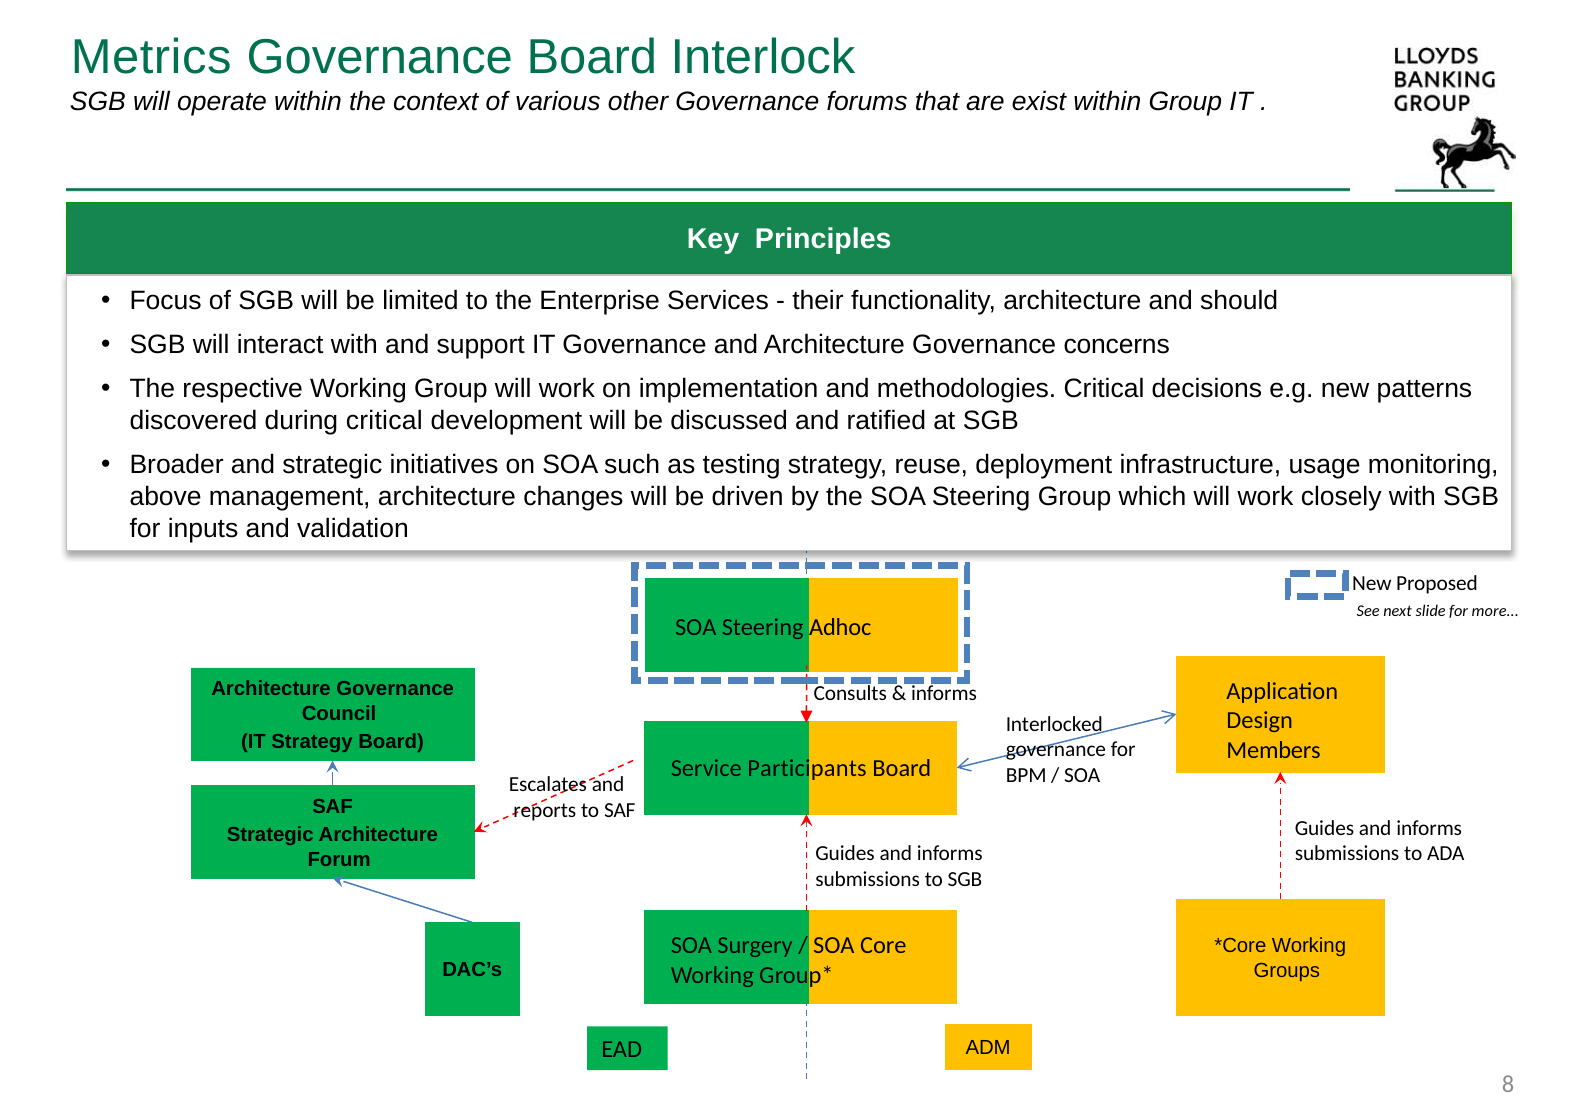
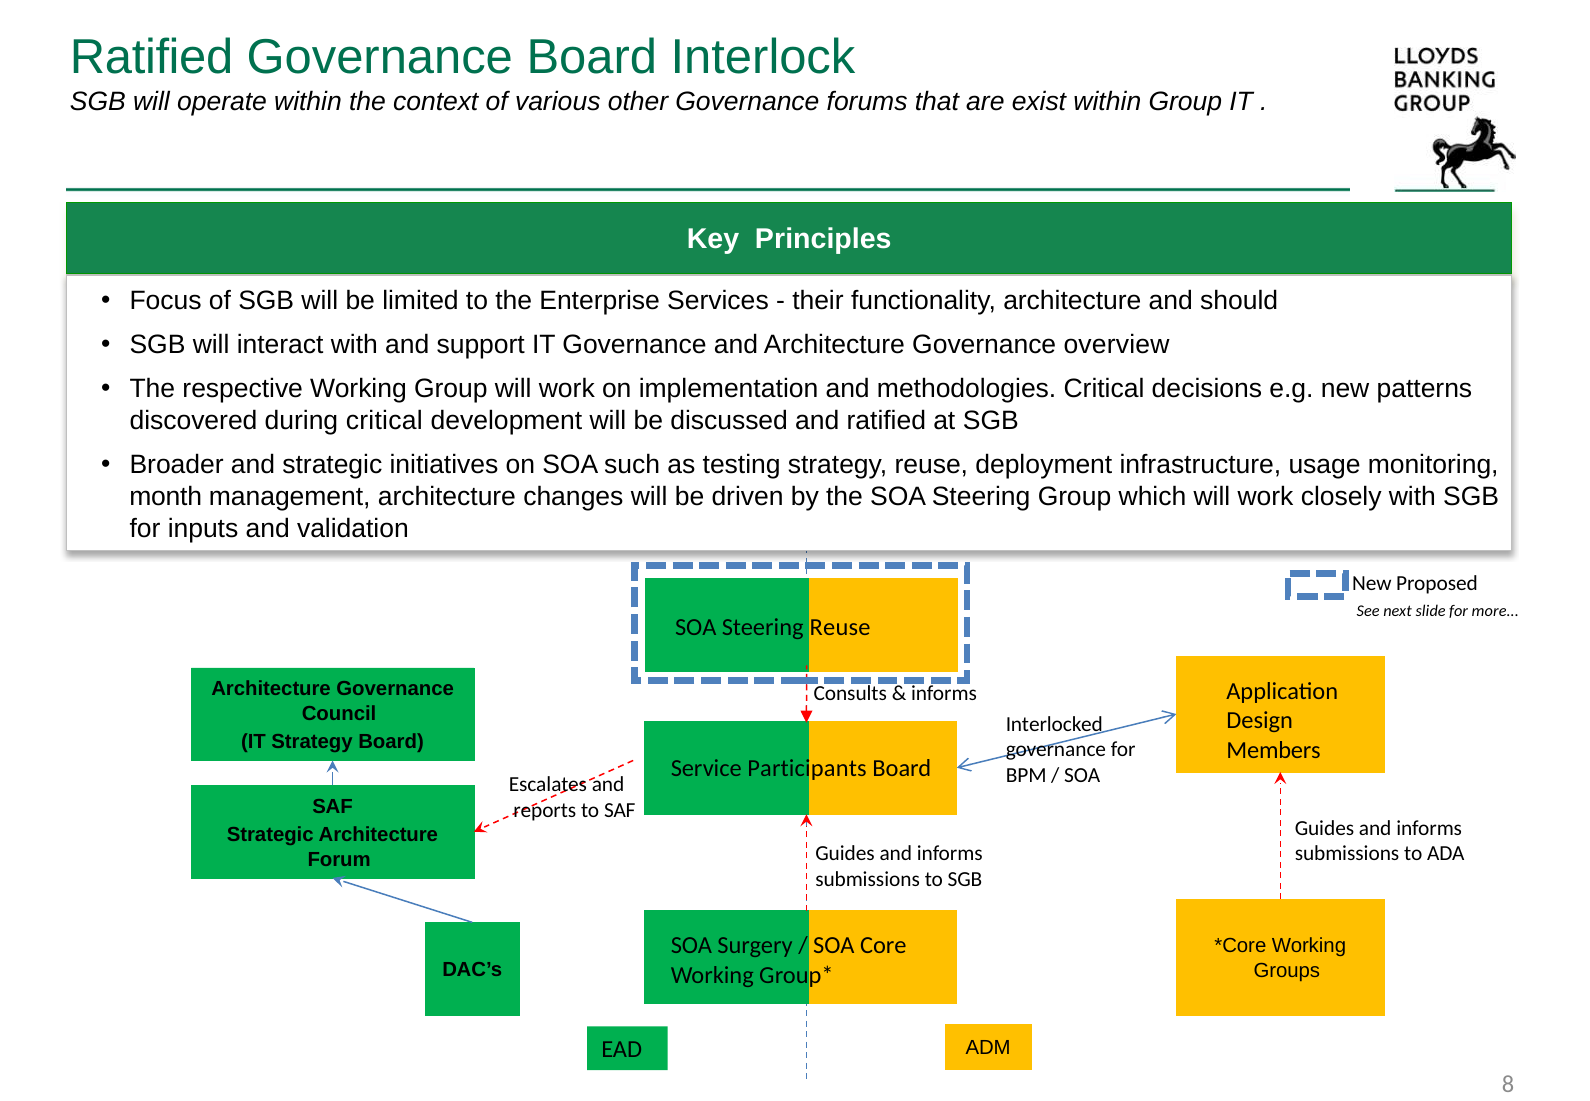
Metrics: Metrics -> Ratified (152, 58)
concerns: concerns -> overview (1116, 345)
above: above -> month (166, 497)
Steering Adhoc: Adhoc -> Reuse (840, 627)
